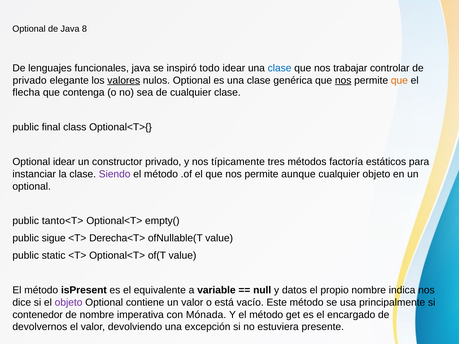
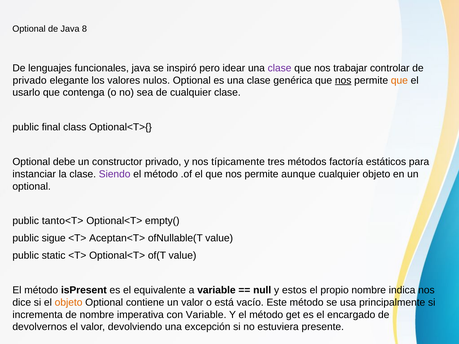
todo: todo -> pero (210, 68)
clase colour: blue -> purple (280, 68)
valores underline: present -> none (124, 80)
flecha: flecha -> usarlo (26, 93)
Optional idear: idear -> debe (64, 162)
Derecha<T>: Derecha<T> -> Aceptan<T> (117, 238)
datos: datos -> estos (294, 290)
objeto colour: purple -> orange (69, 303)
contenedor: contenedor -> incrementa (38, 315)
con Mónada: Mónada -> Variable (206, 315)
